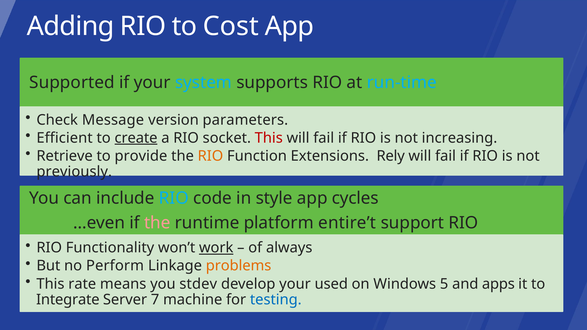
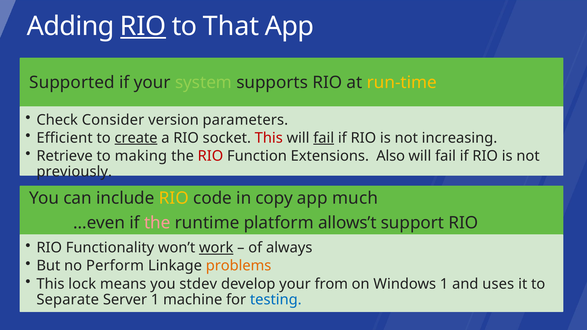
RIO underline: none -> present (143, 26)
Cost: Cost -> That (231, 26)
system colour: light blue -> light green (204, 83)
run-time colour: light blue -> yellow (402, 83)
Message: Message -> Consider (113, 120)
fail underline: none -> present (324, 138)
provide: provide -> making (141, 156)
RIO colour: orange -> red (210, 156)
Rely: Rely -> Also (391, 156)
RIO colour: light blue -> yellow (174, 198)
style: style -> copy (274, 198)
cycles: cycles -> much (355, 198)
entire’t: entire’t -> allows’t (347, 223)
rate: rate -> lock (82, 284)
used: used -> from (331, 284)
Windows 5: 5 -> 1 (444, 284)
apps: apps -> uses (498, 284)
Integrate: Integrate -> Separate (68, 300)
Server 7: 7 -> 1 (155, 300)
